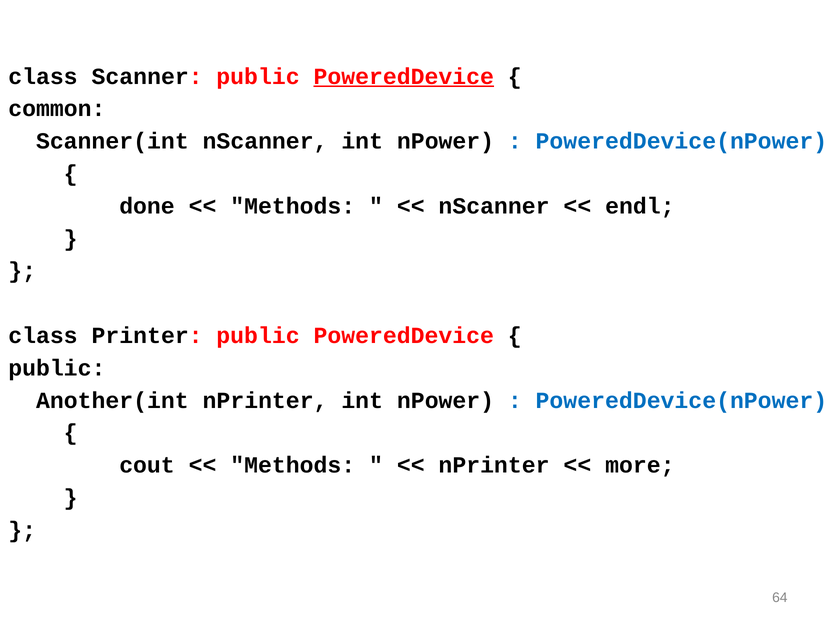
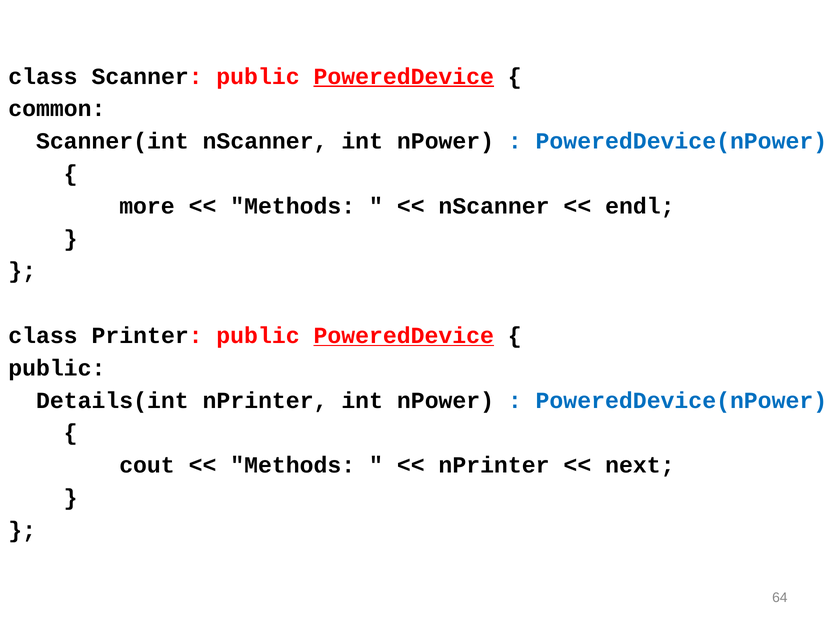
done: done -> more (147, 206)
PoweredDevice underline: none -> present (404, 335)
Another(int: Another(int -> Details(int (112, 400)
more: more -> next (640, 465)
